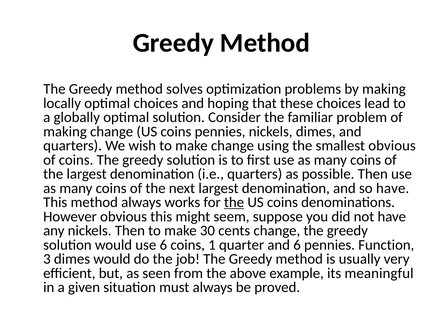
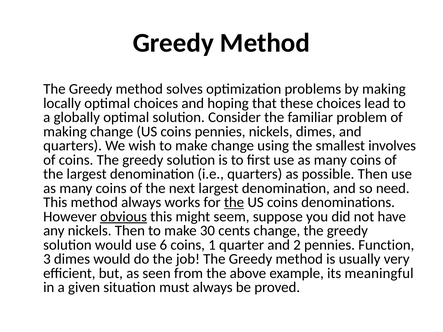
smallest obvious: obvious -> involves (392, 146)
so have: have -> need (393, 188)
obvious underline: none -> present (124, 217)
and 6: 6 -> 2 (297, 245)
